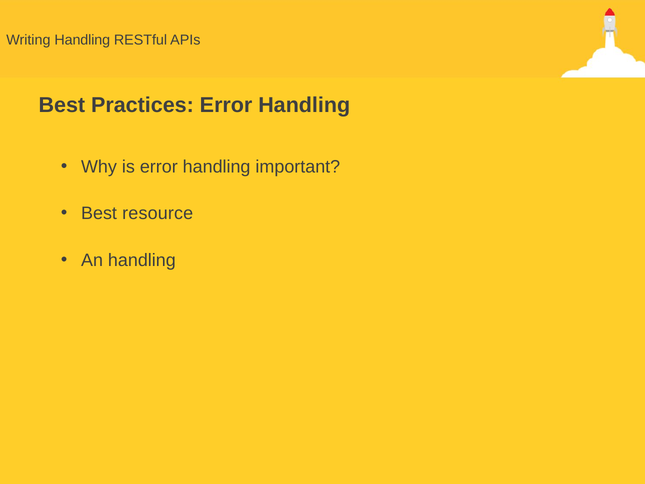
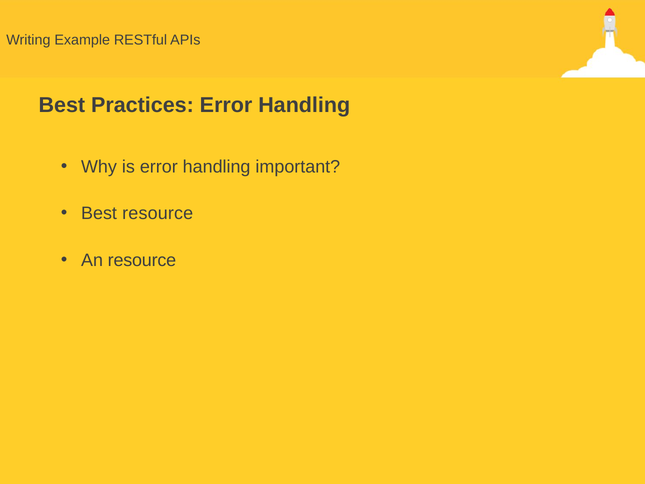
Writing Handling: Handling -> Example (82, 40)
An handling: handling -> resource (142, 260)
